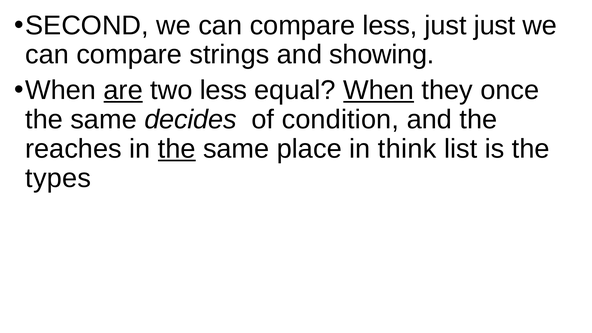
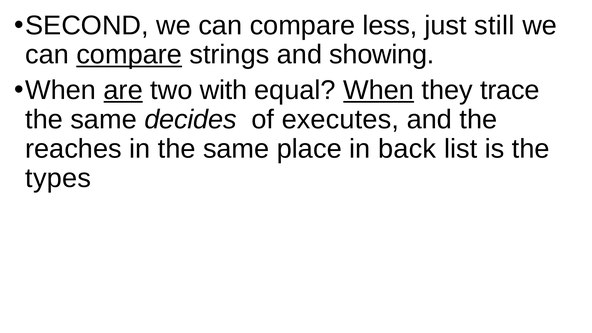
just just: just -> still (494, 25)
compare underline: none -> present (129, 55)
two less: less -> with (223, 90)
once: once -> trace (510, 90)
condition: condition -> executes (340, 119)
the underline: present -> none (177, 149)
think: think -> back (407, 149)
